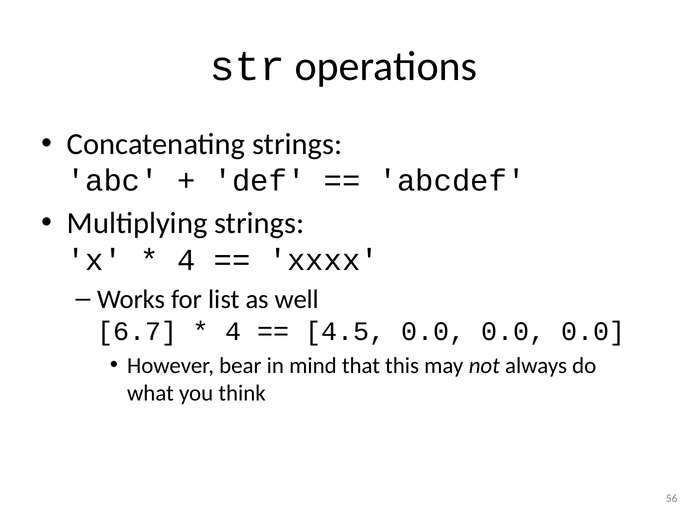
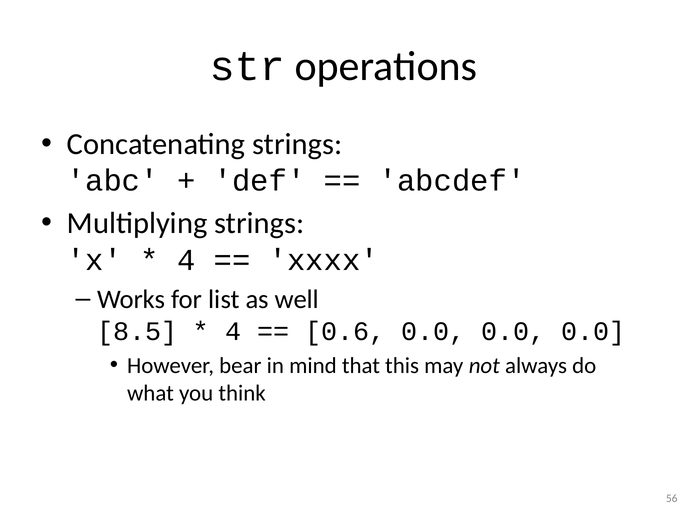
6.7: 6.7 -> 8.5 (137, 332)
4.5: 4.5 -> 0.6 (345, 332)
